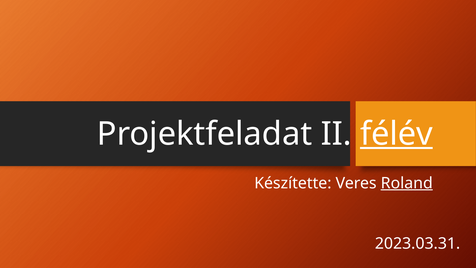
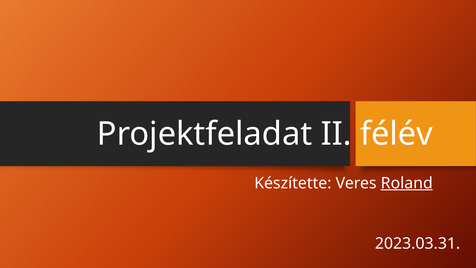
félév underline: present -> none (396, 134)
